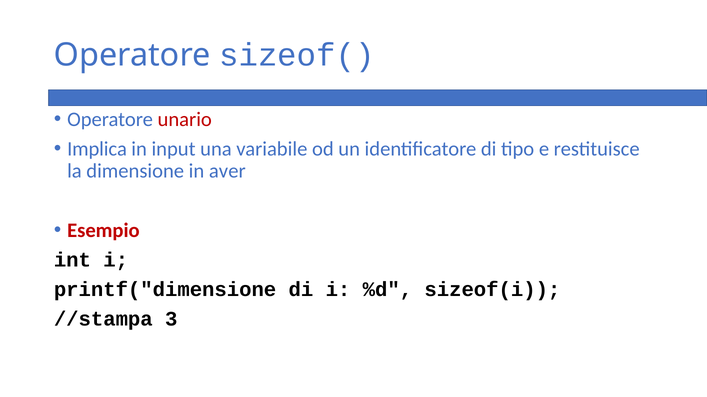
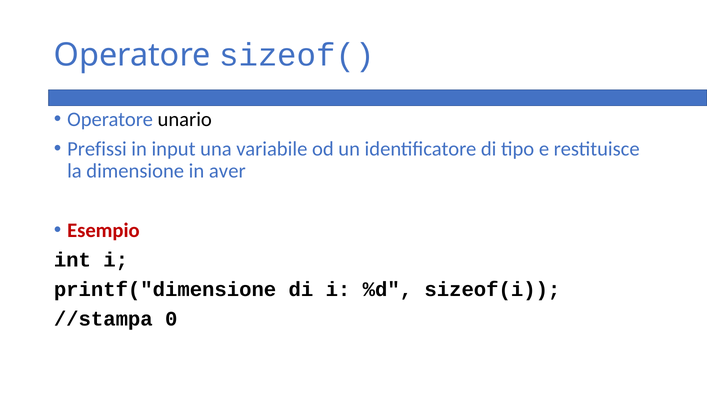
unario colour: red -> black (185, 120)
Implica: Implica -> Prefissi (97, 149)
3: 3 -> 0 (171, 320)
